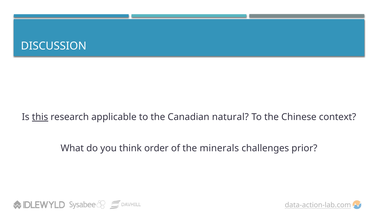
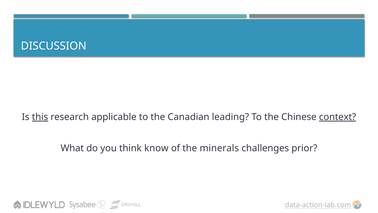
natural: natural -> leading (230, 117)
context underline: none -> present (338, 117)
order: order -> know (156, 148)
